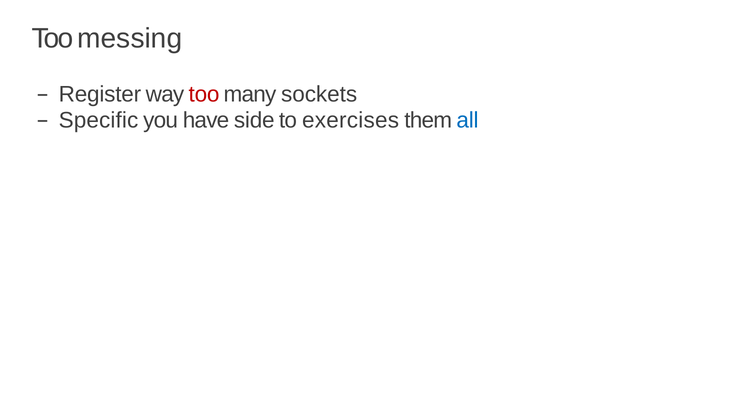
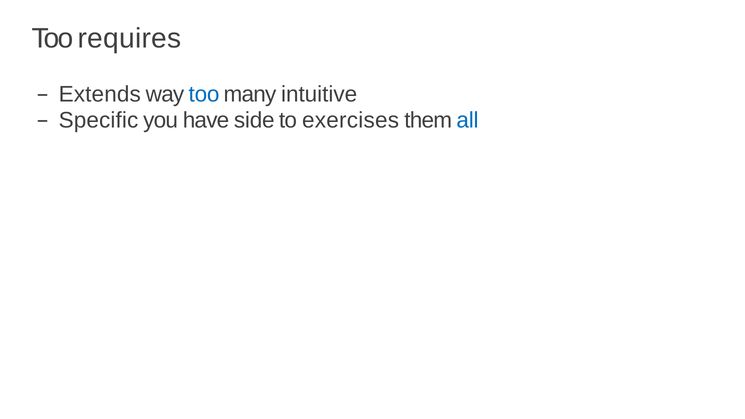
messing: messing -> requires (130, 38)
Register: Register -> Extends (100, 94)
too colour: red -> blue (204, 94)
sockets: sockets -> intuitive (319, 94)
